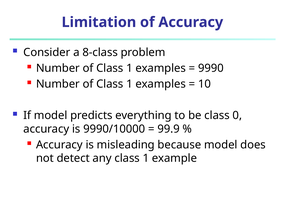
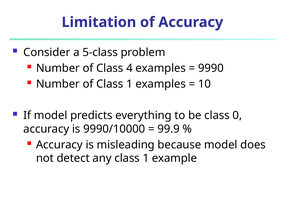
8-class: 8-class -> 5-class (100, 52)
1: 1 -> 4 (129, 68)
